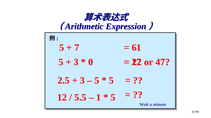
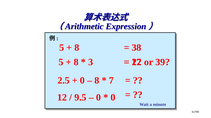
7: 7 -> 8 (77, 48)
61: 61 -> 38 (137, 48)
3: 3 -> 8 (76, 62)
0: 0 -> 3 (91, 62)
47: 47 -> 39 (163, 62)
3: 3 -> 0 (82, 81)
5: 5 -> 8 (97, 81)
5: 5 -> 7 (111, 81)
5.5: 5.5 -> 9.5 (80, 98)
1: 1 -> 0 (99, 98)
5: 5 -> 0 (113, 98)
